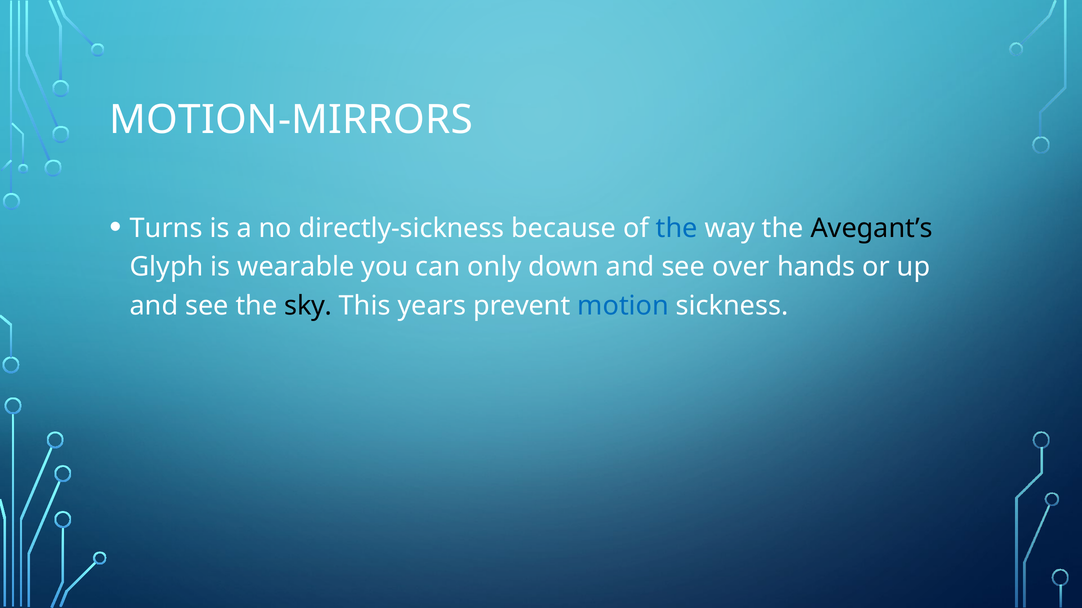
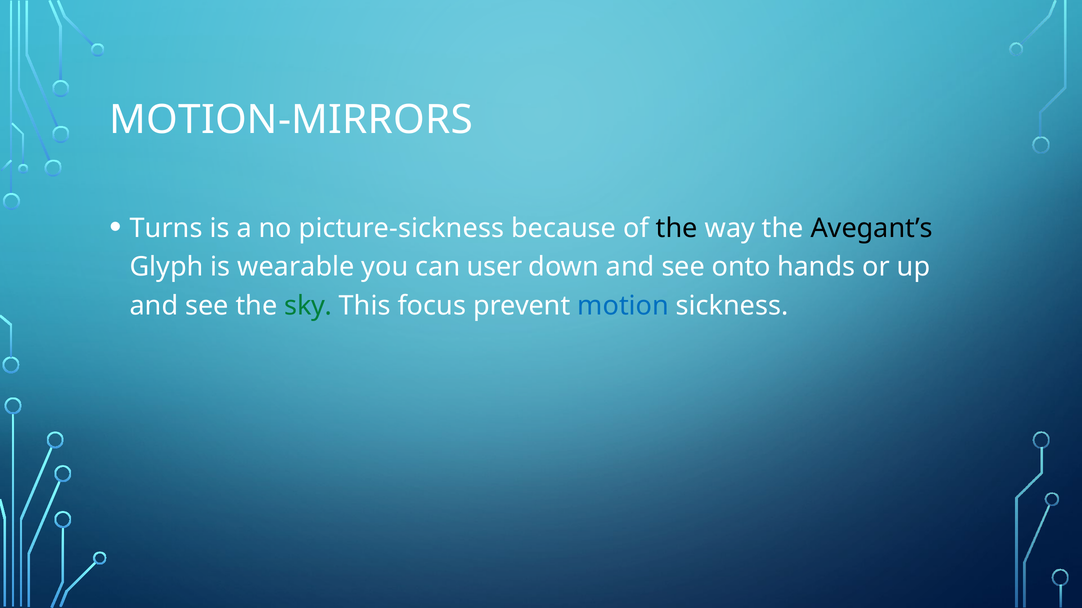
directly-sickness: directly-sickness -> picture-sickness (401, 228)
the colour: blue -> black (677, 228)
only: only -> user (495, 267)
over: over -> onto (741, 267)
sky colour: black -> green (308, 306)
years: years -> focus (432, 306)
